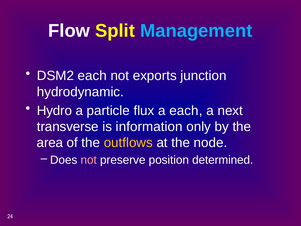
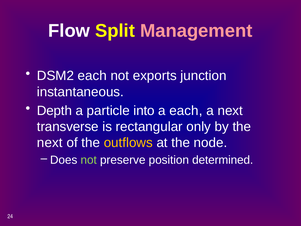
Management colour: light blue -> pink (196, 31)
hydrodynamic: hydrodynamic -> instantaneous (80, 92)
Hydro: Hydro -> Depth (54, 110)
flux: flux -> into (144, 110)
information: information -> rectangular (149, 127)
area: area -> next (50, 143)
not colour: pink -> light green (89, 160)
